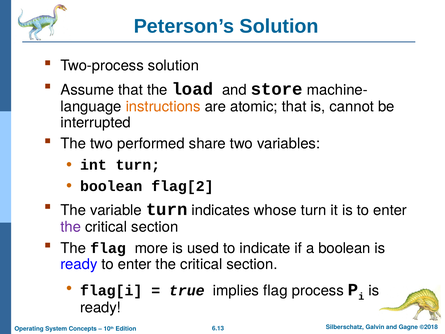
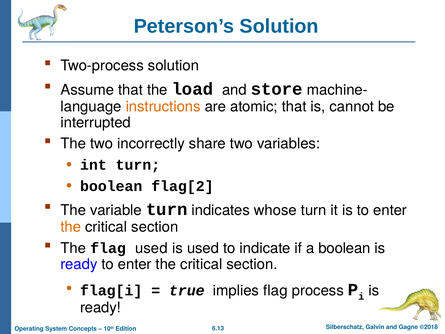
performed: performed -> incorrectly (151, 144)
the colour: purple -> orange (71, 227)
flag more: more -> used (151, 248)
